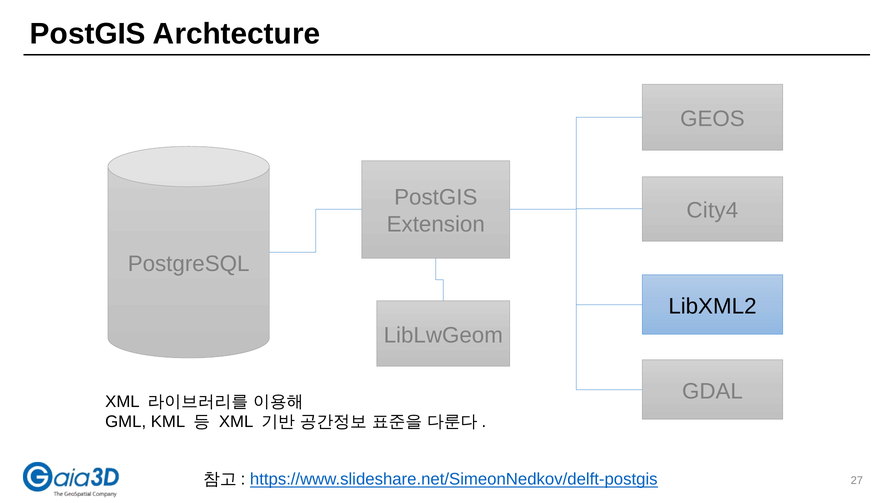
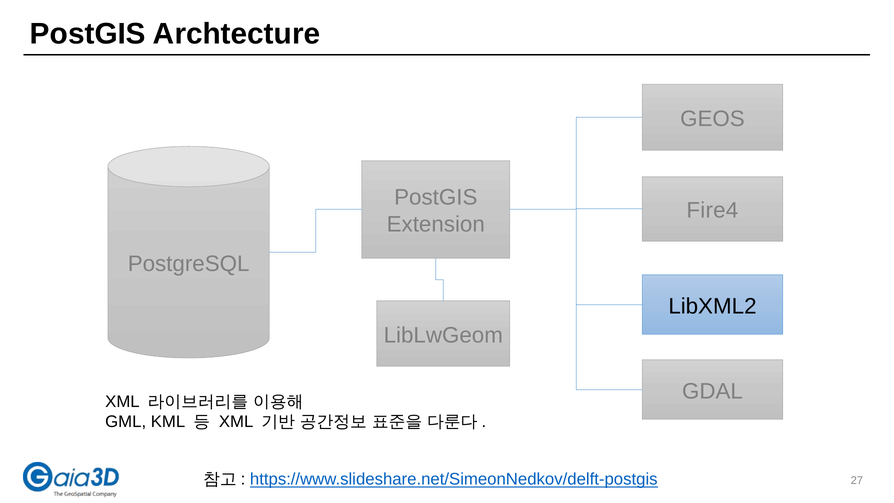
City4: City4 -> Fire4 (712, 210)
